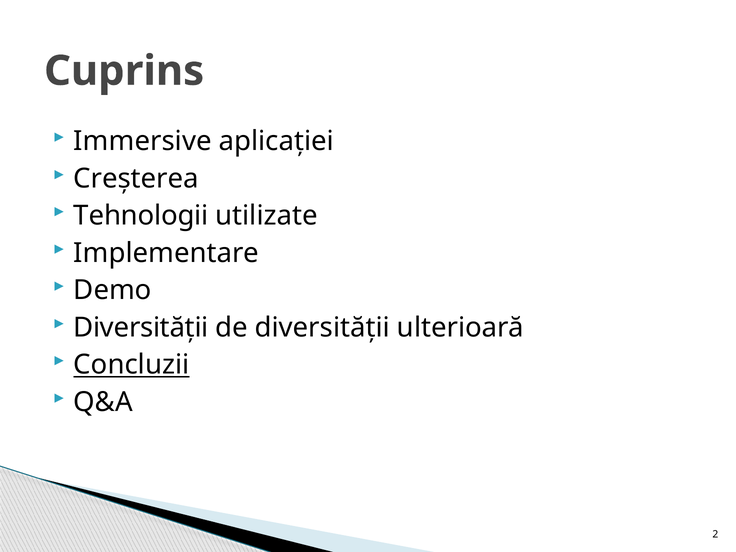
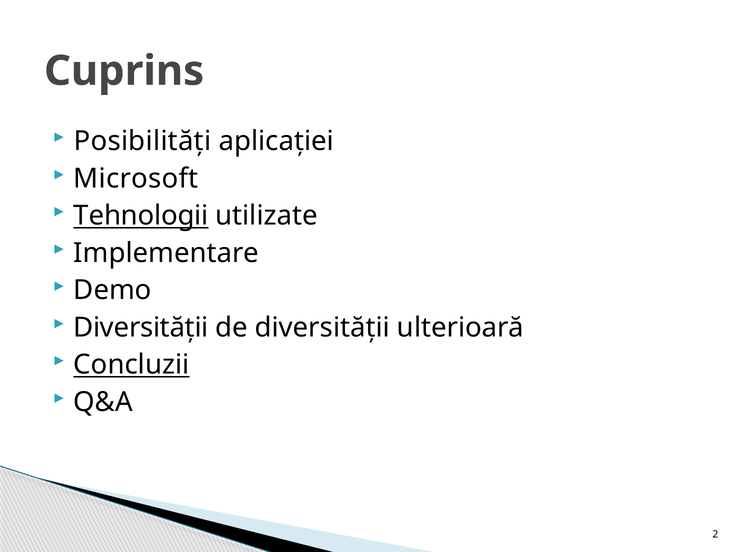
Immersive: Immersive -> Posibilități (142, 141)
Creșterea: Creșterea -> Microsoft (136, 179)
Tehnologii underline: none -> present (141, 216)
